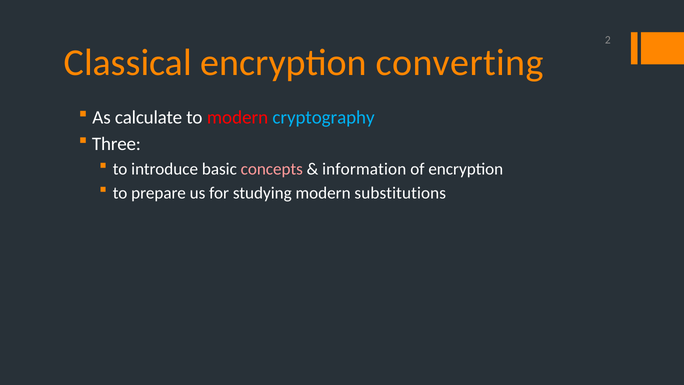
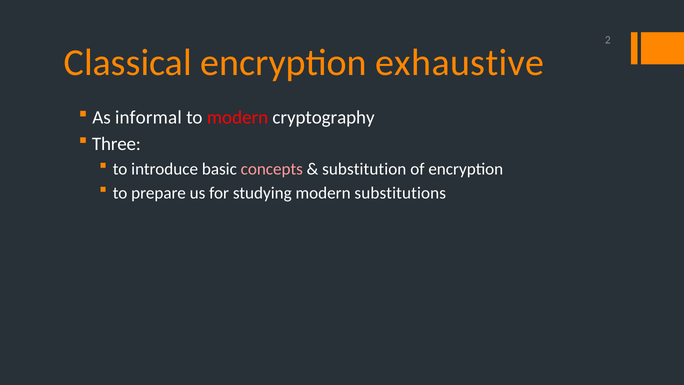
converting: converting -> exhaustive (460, 63)
calculate: calculate -> informal (148, 117)
cryptography colour: light blue -> white (324, 117)
information: information -> substitution (364, 169)
